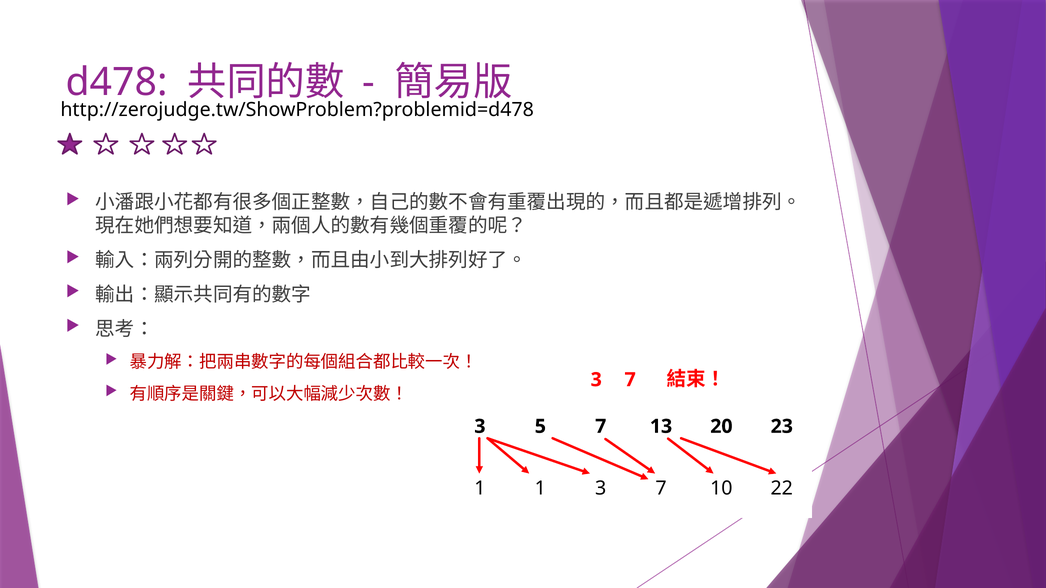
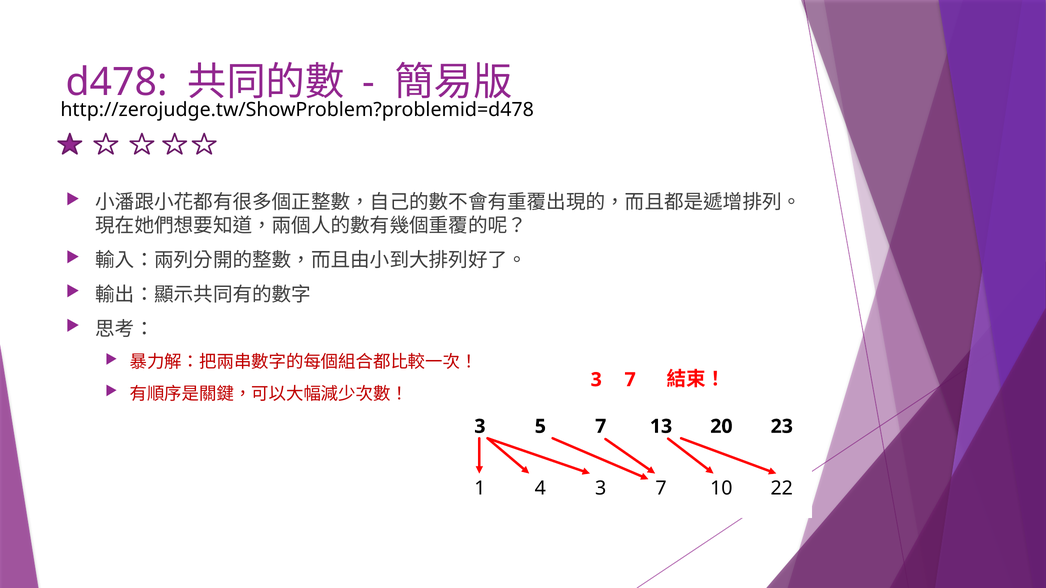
1 1: 1 -> 4 (540, 488)
